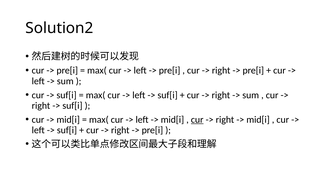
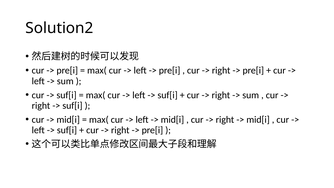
cur underline: present -> none (197, 120)
